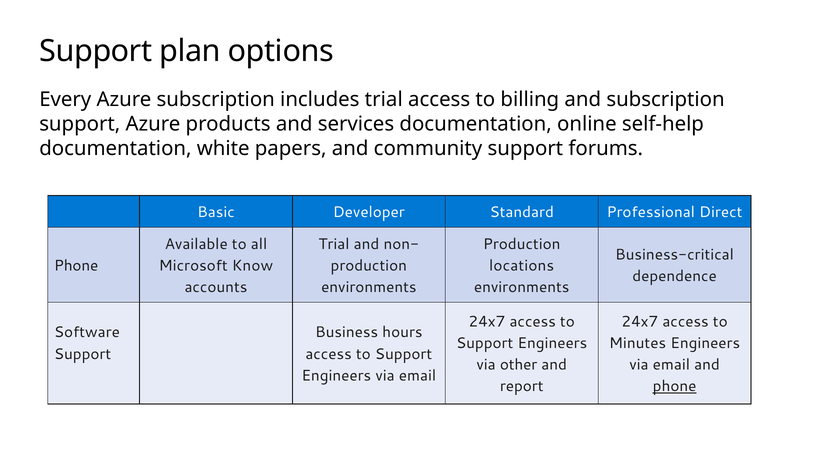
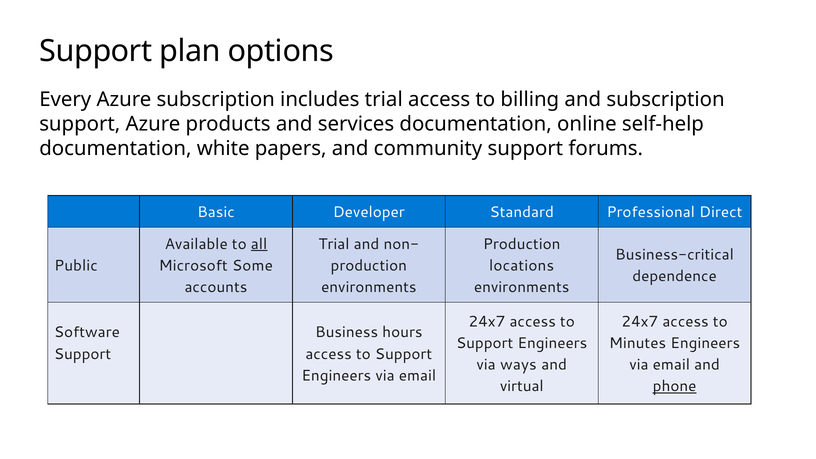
all underline: none -> present (259, 244)
Phone: Phone -> Public (76, 266)
Know: Know -> Some (252, 266)
other: other -> ways (518, 365)
report: report -> virtual (522, 386)
